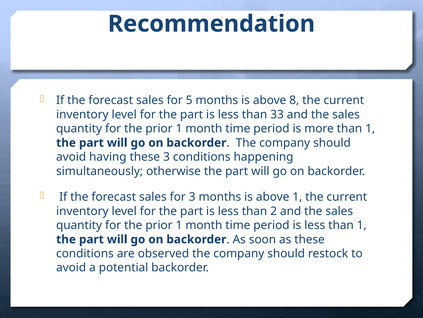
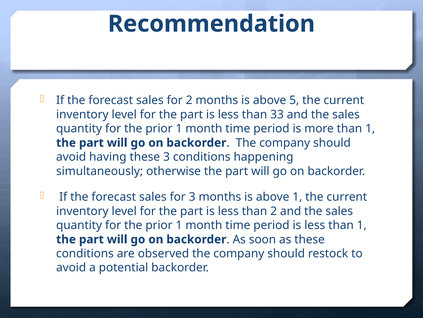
for 5: 5 -> 2 (189, 100)
8: 8 -> 5 (294, 100)
